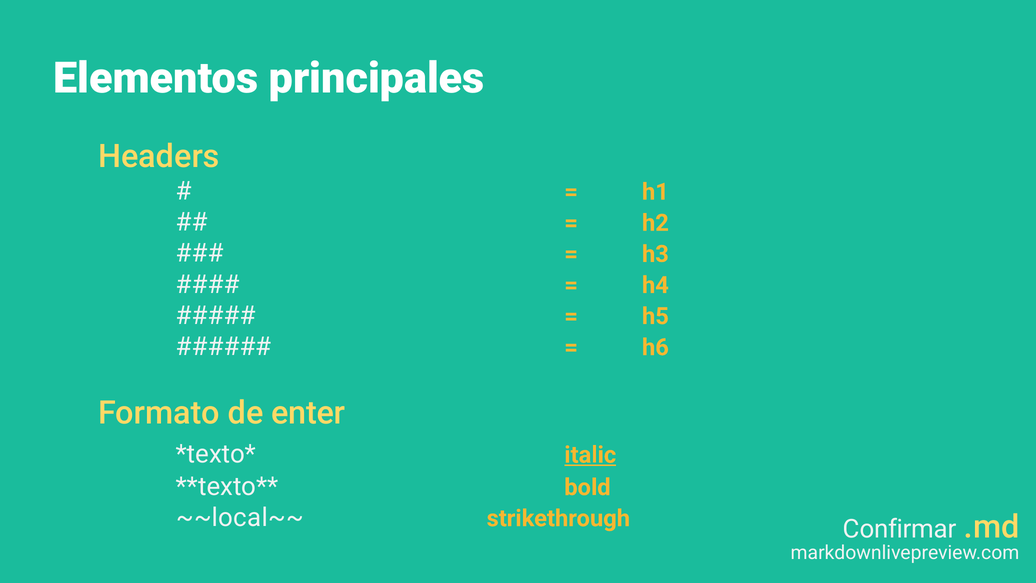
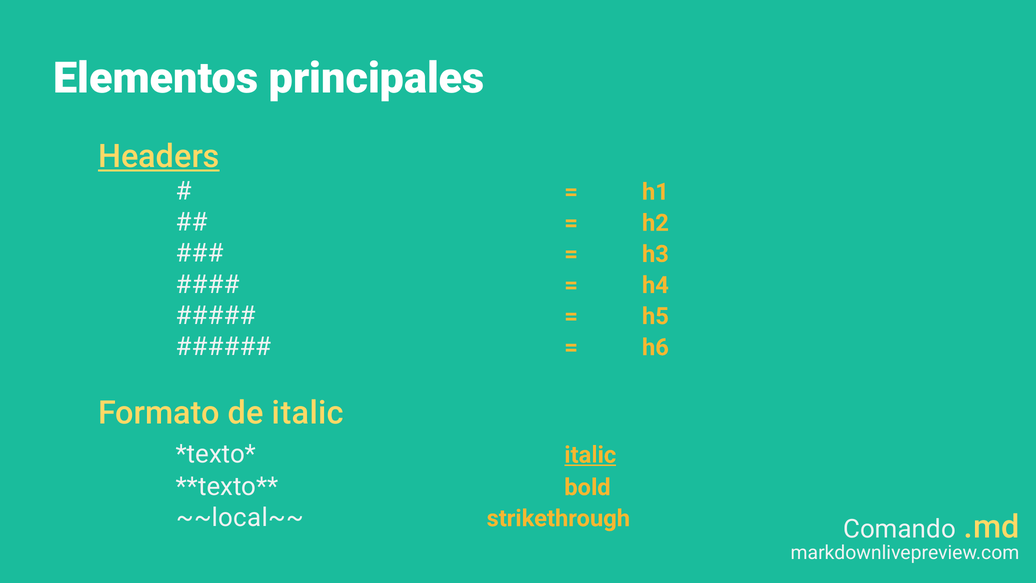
Headers underline: none -> present (159, 157)
de enter: enter -> italic (308, 413)
Confirmar: Confirmar -> Comando (899, 529)
